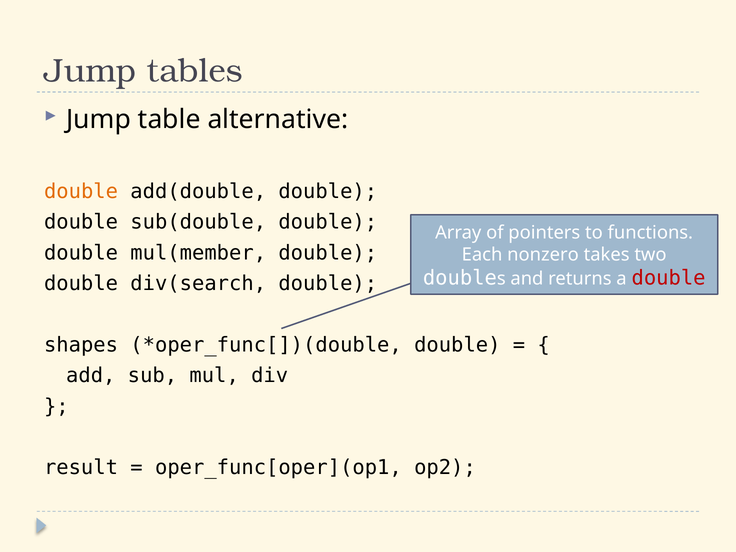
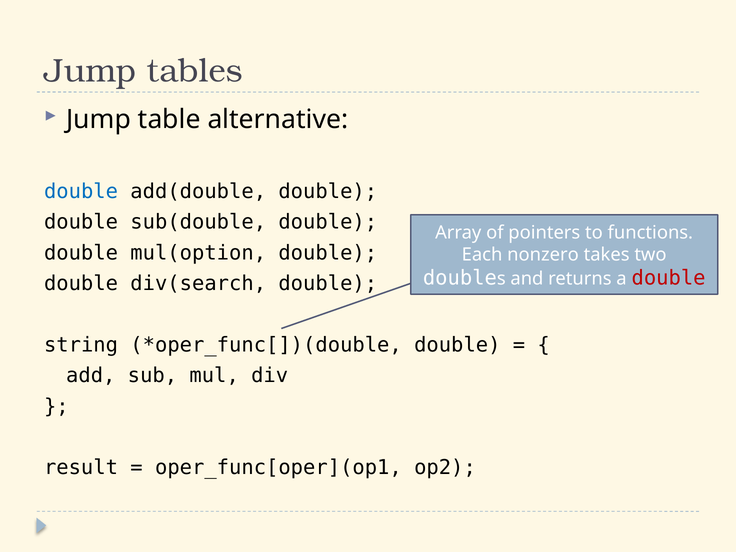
double colour: orange -> blue (81, 192)
mul(member: mul(member -> mul(option (198, 253)
shapes: shapes -> string (81, 345)
